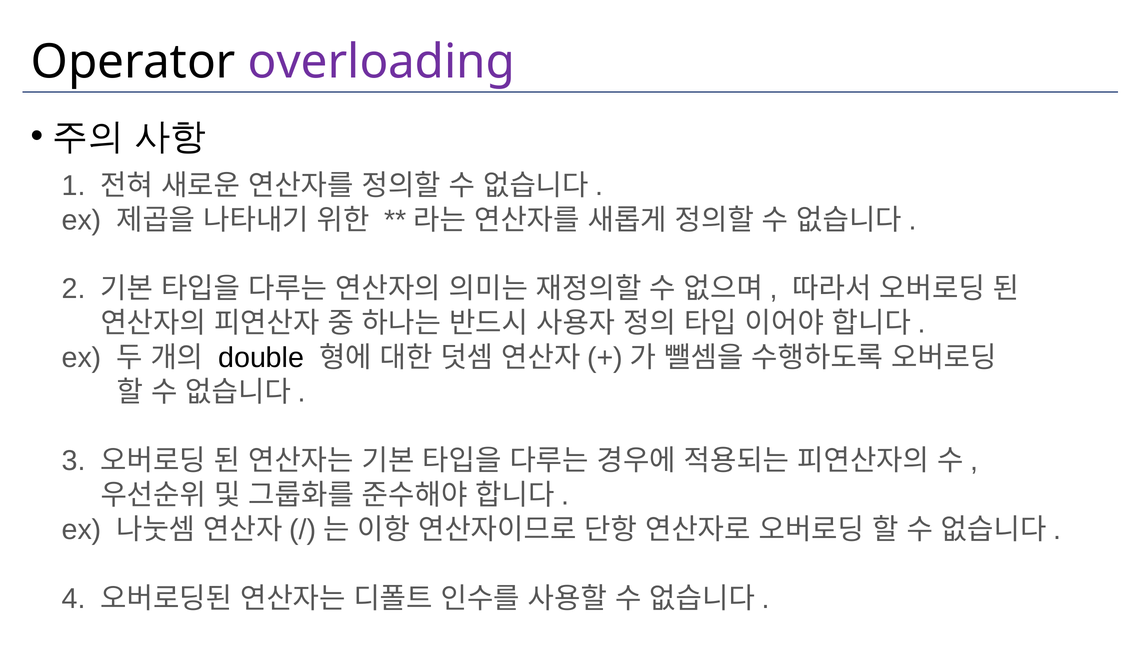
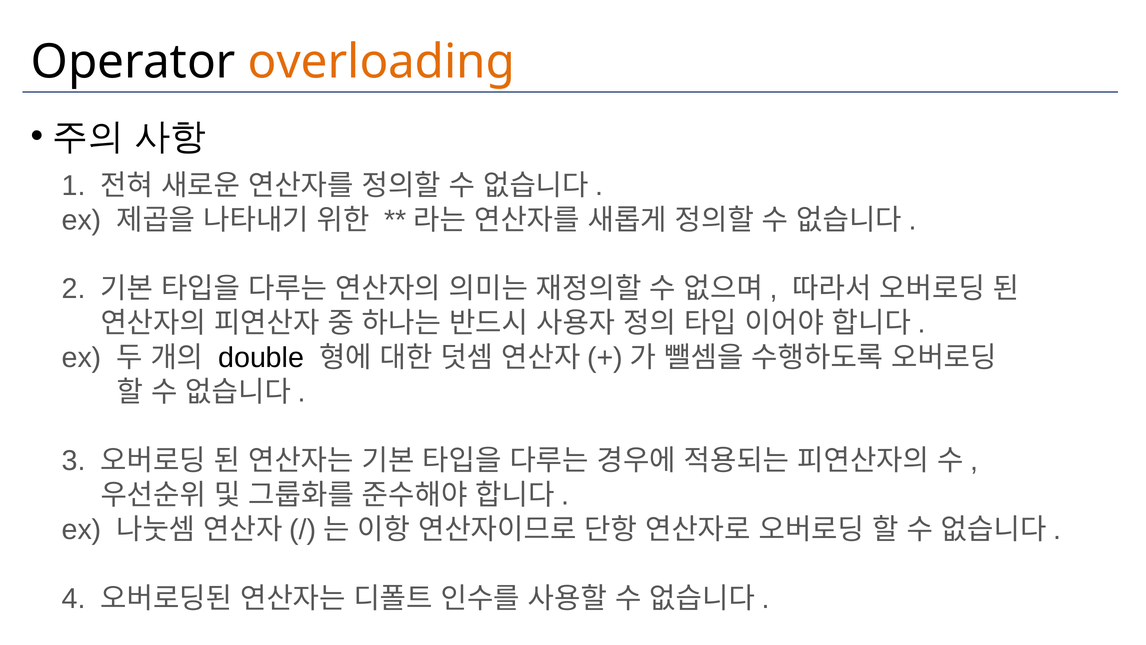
overloading colour: purple -> orange (382, 62)
